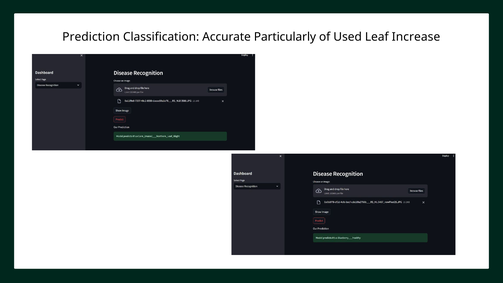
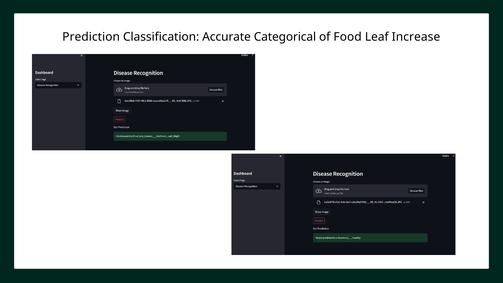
Particularly: Particularly -> Categorical (285, 37)
Used: Used -> Food (348, 37)
